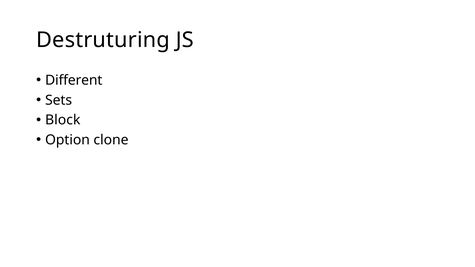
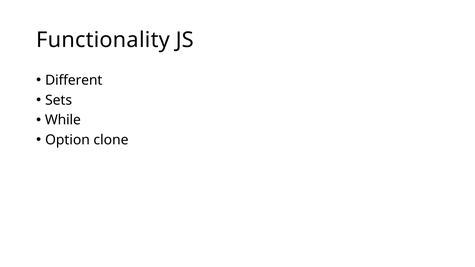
Destruturing: Destruturing -> Functionality (103, 40)
Block: Block -> While (63, 120)
